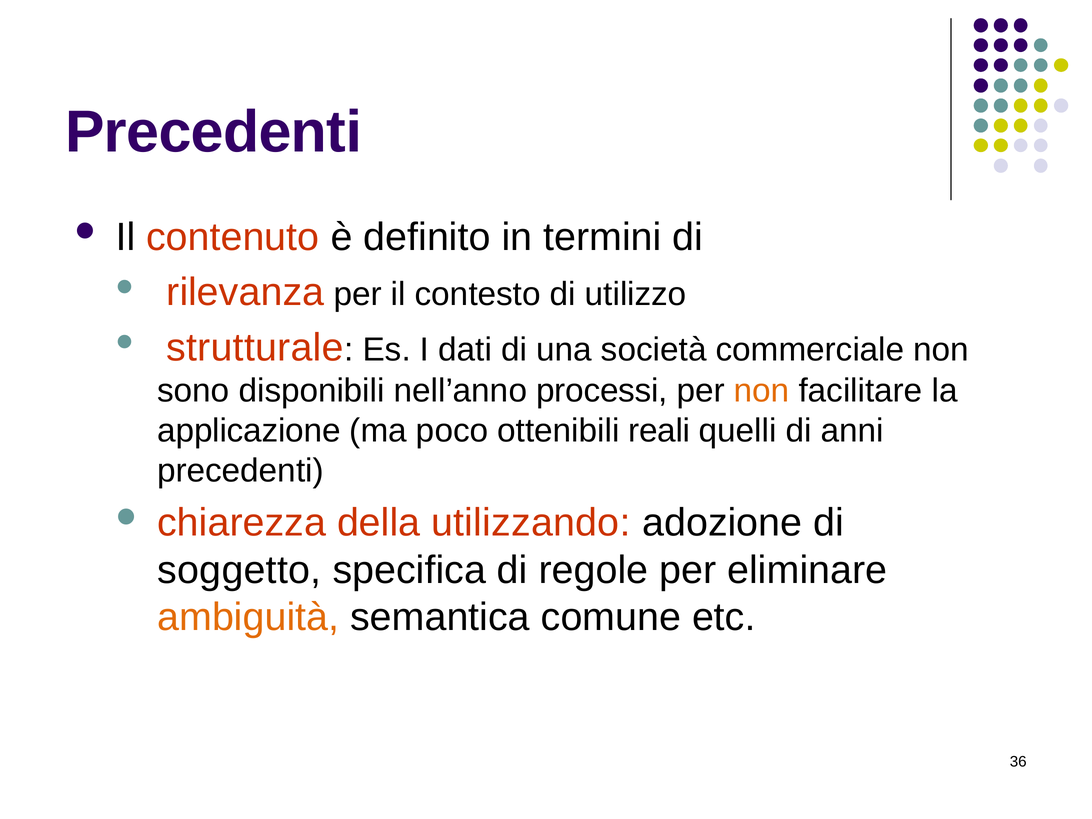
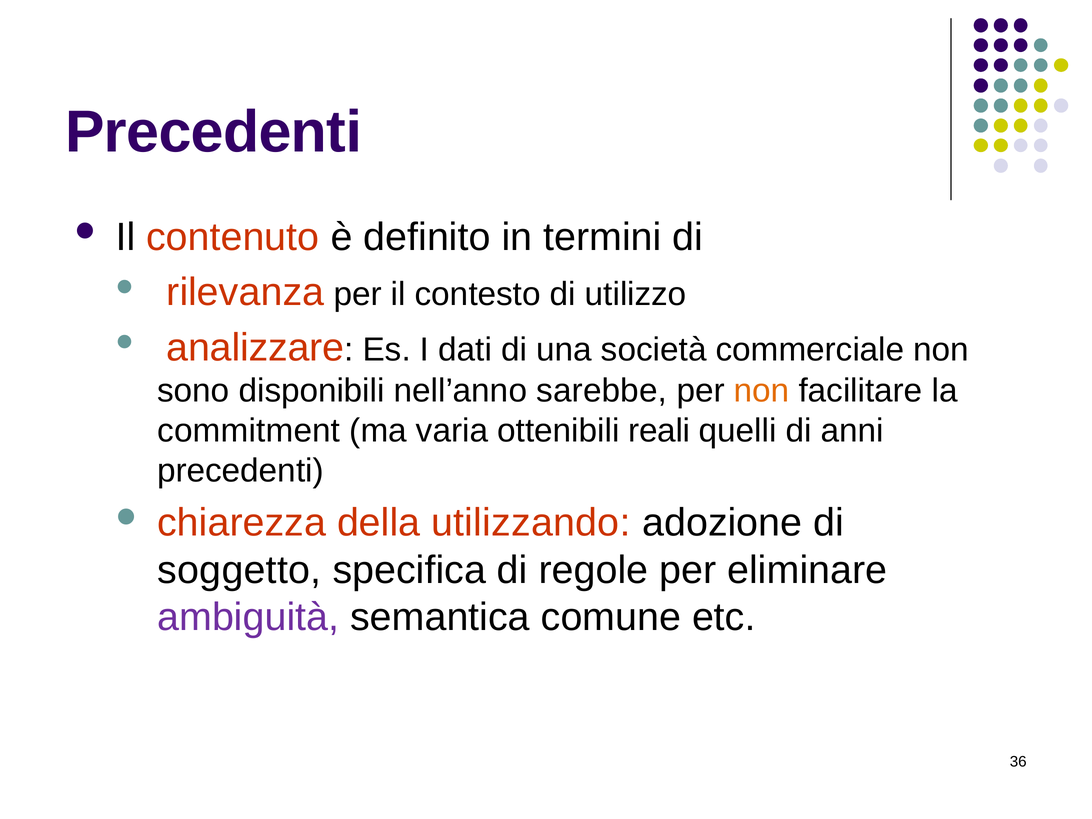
strutturale: strutturale -> analizzare (255, 348)
processi: processi -> sarebbe (602, 391)
applicazione: applicazione -> commitment (249, 431)
poco: poco -> varia (452, 431)
ambiguità colour: orange -> purple (248, 617)
